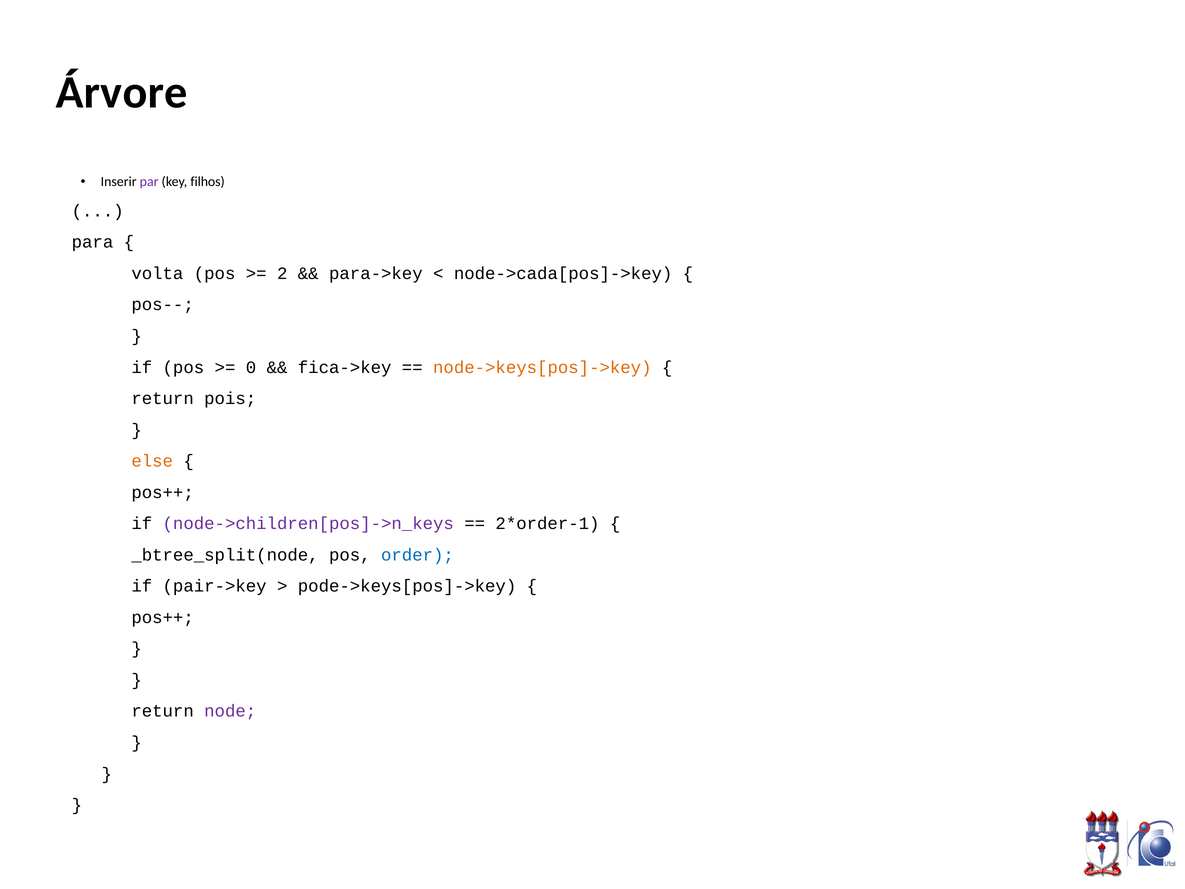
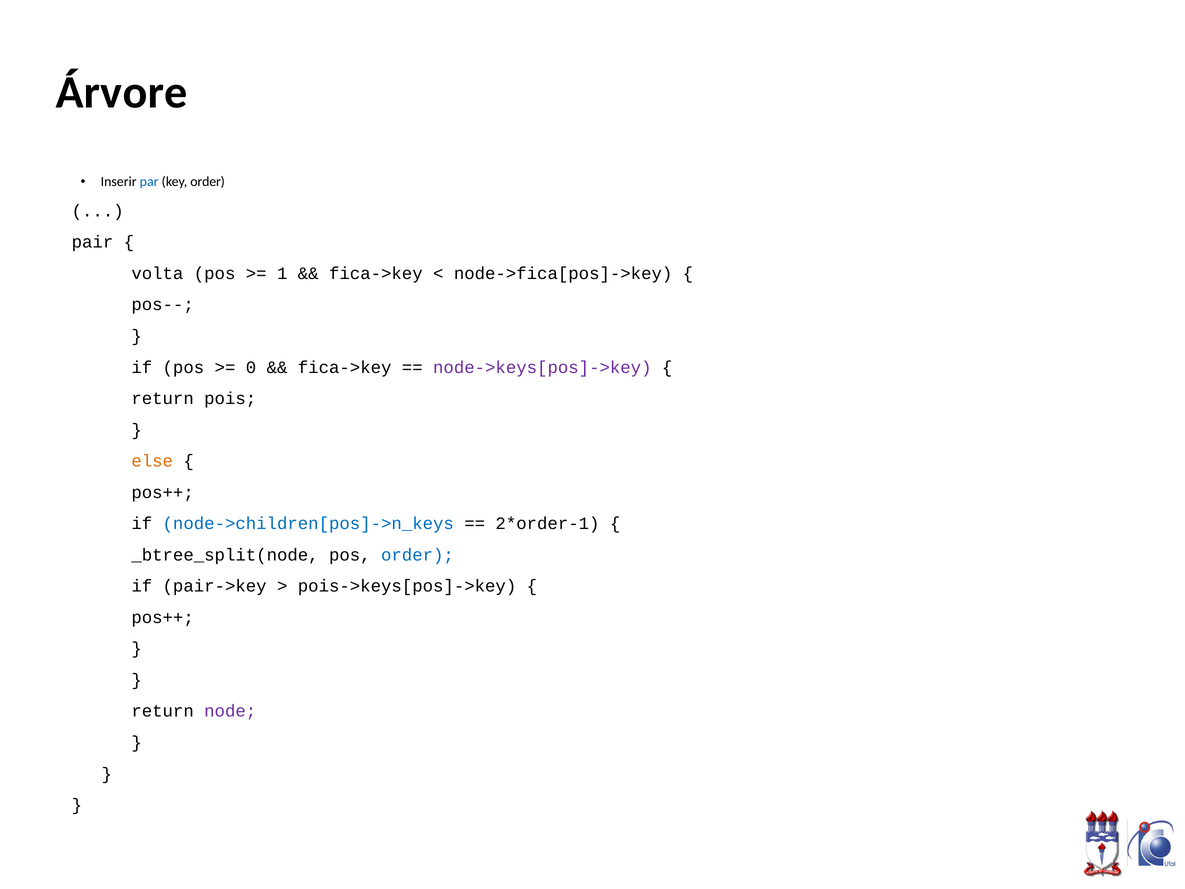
par colour: purple -> blue (149, 181)
key filhos: filhos -> order (208, 181)
para: para -> pair (92, 242)
2: 2 -> 1 (282, 273)
para->key: para->key -> fica->key (376, 273)
node->cada[pos]->key: node->cada[pos]->key -> node->fica[pos]->key (563, 273)
node->keys[pos]->key colour: orange -> purple (542, 367)
node->children[pos]->n_keys colour: purple -> blue (308, 523)
pode->keys[pos]->key: pode->keys[pos]->key -> pois->keys[pos]->key (407, 586)
